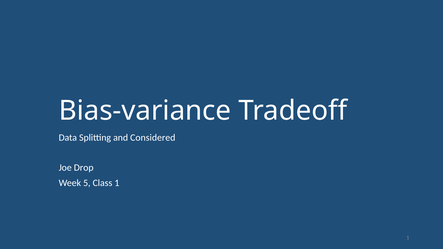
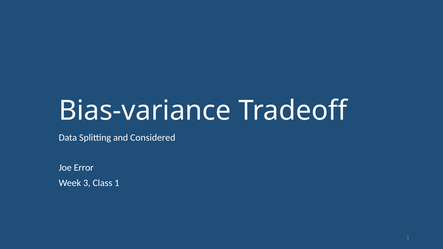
Drop: Drop -> Error (84, 168)
5: 5 -> 3 (87, 183)
